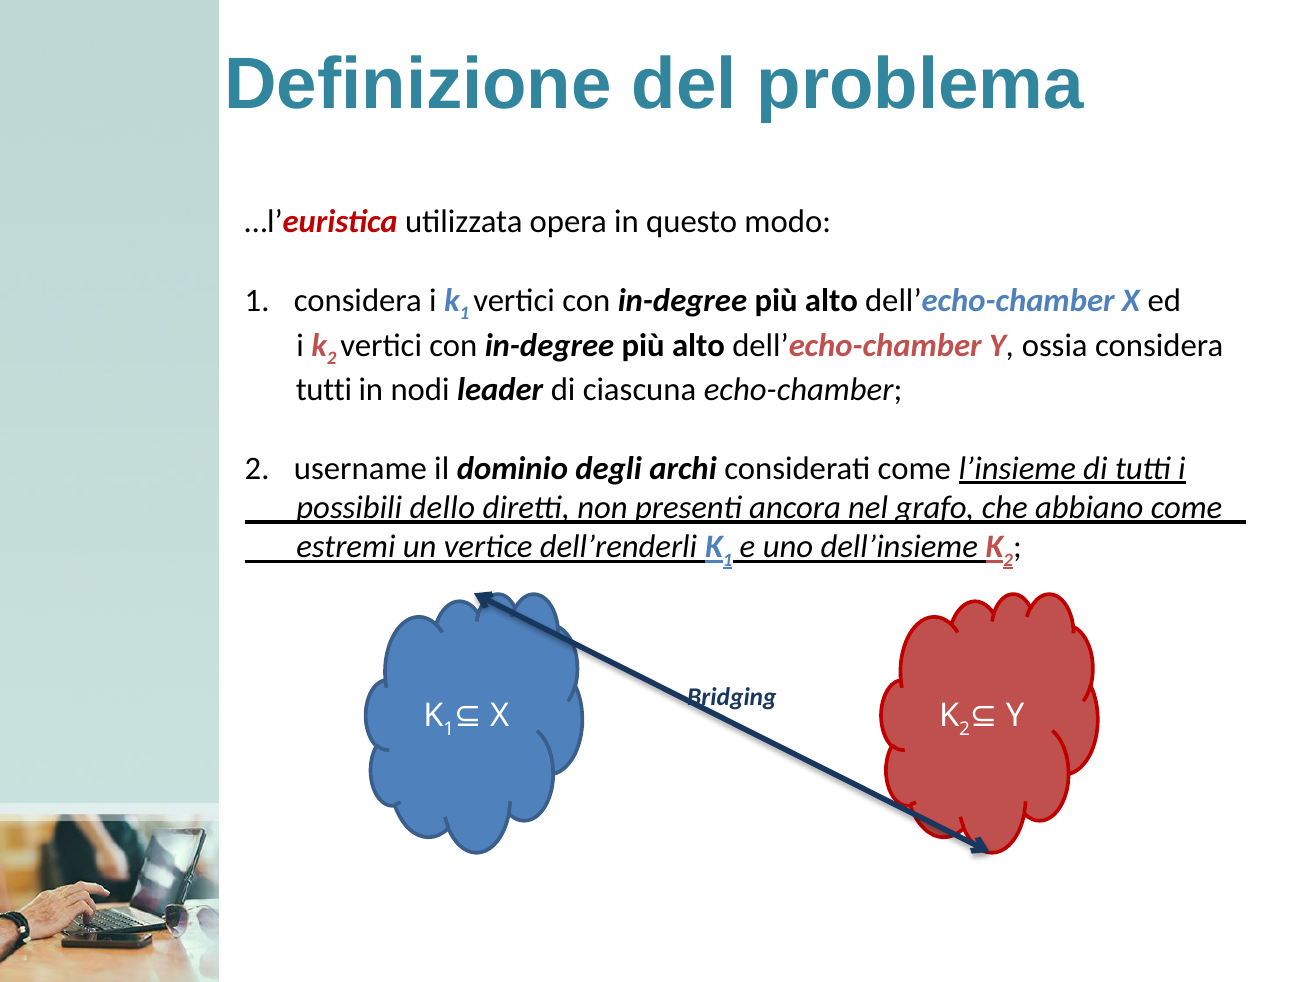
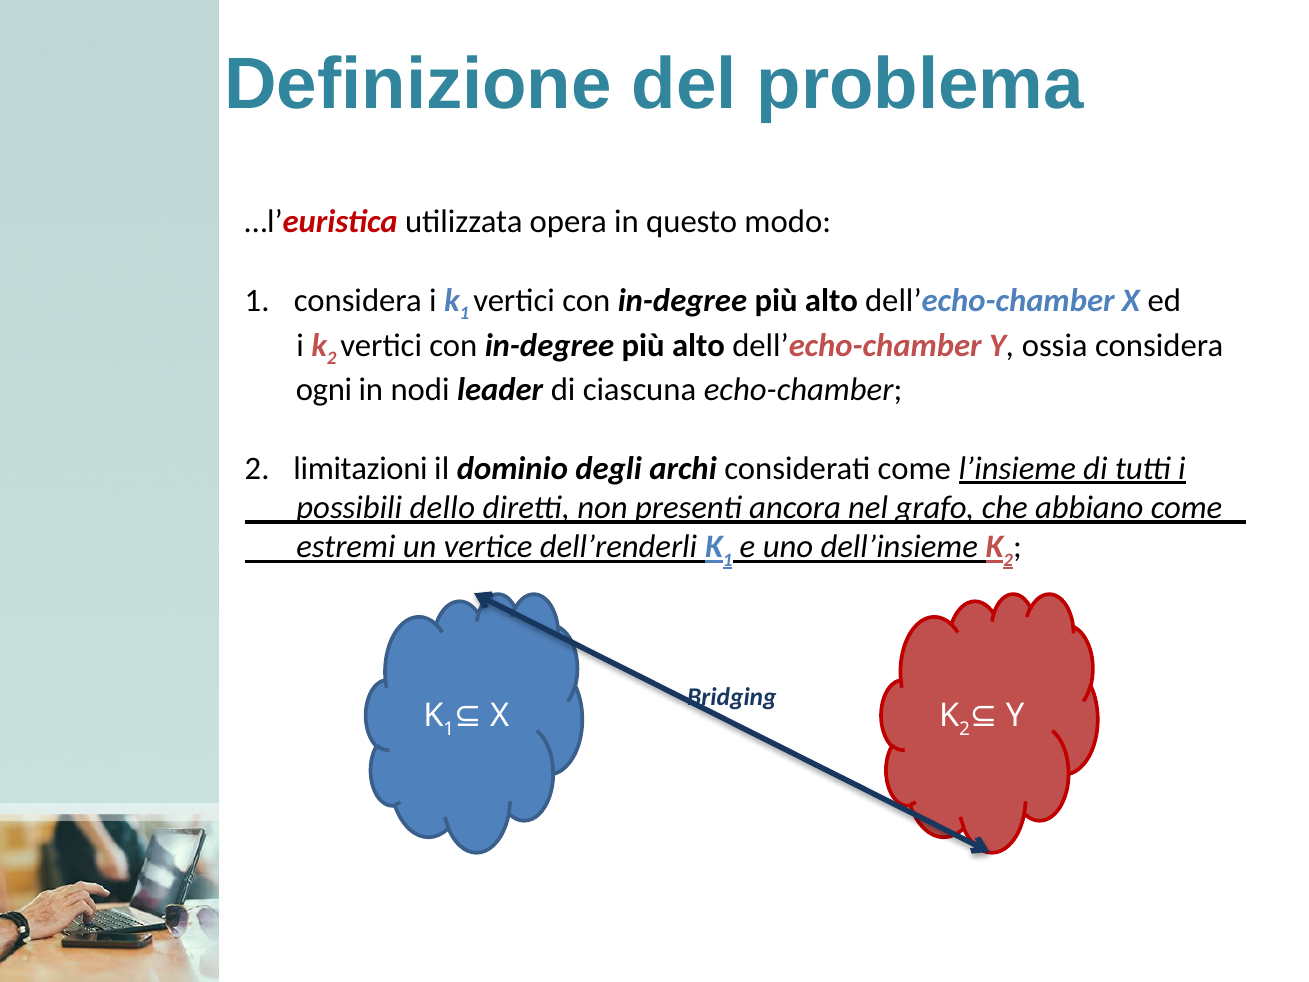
tutti: tutti -> ogni (324, 390)
username: username -> limitazioni (361, 468)
